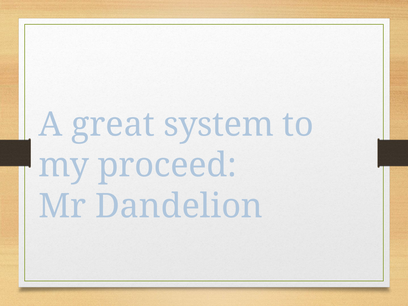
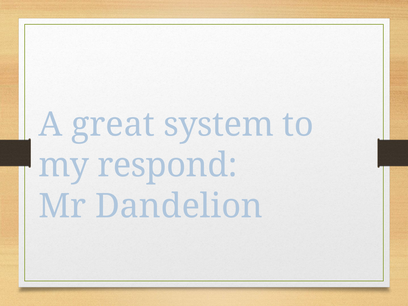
proceed: proceed -> respond (168, 165)
